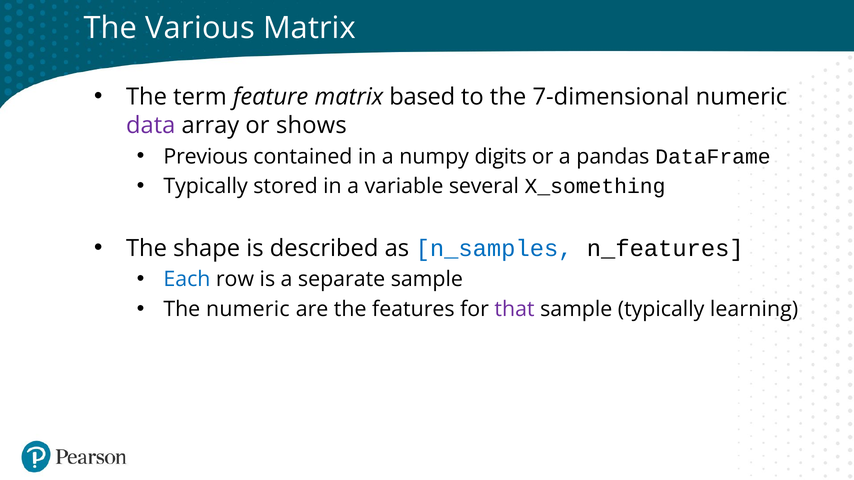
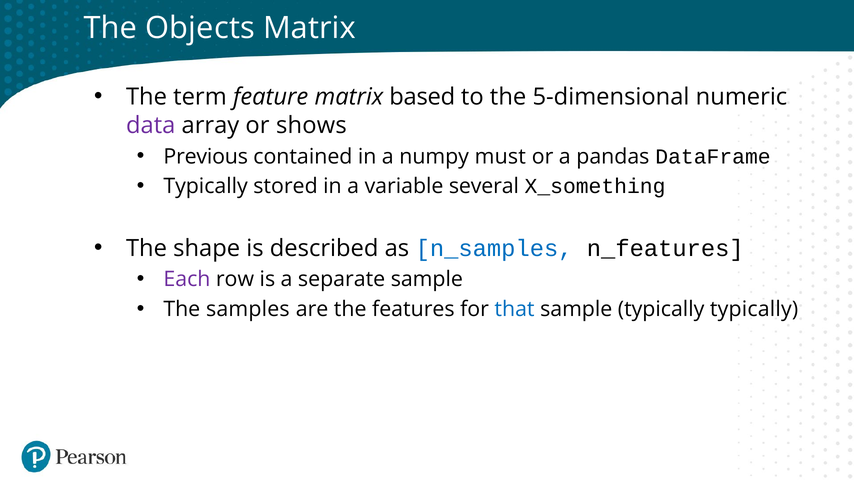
Various: Various -> Objects (200, 28)
7-dimensional: 7-dimensional -> 5-dimensional (611, 97)
digits: digits -> must (500, 157)
Each colour: blue -> purple (187, 280)
The numeric: numeric -> samples (248, 309)
that colour: purple -> blue (515, 309)
typically learning: learning -> typically (754, 309)
